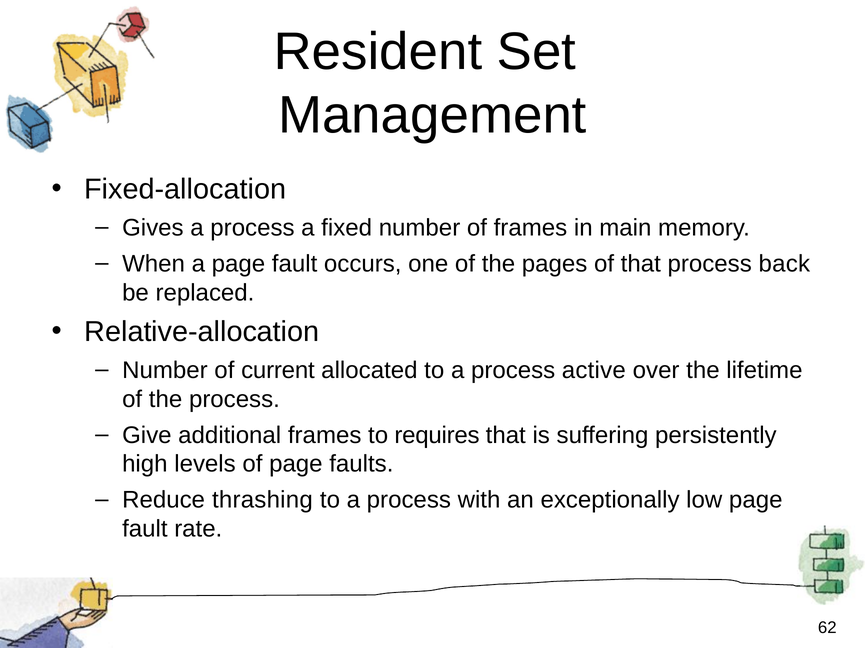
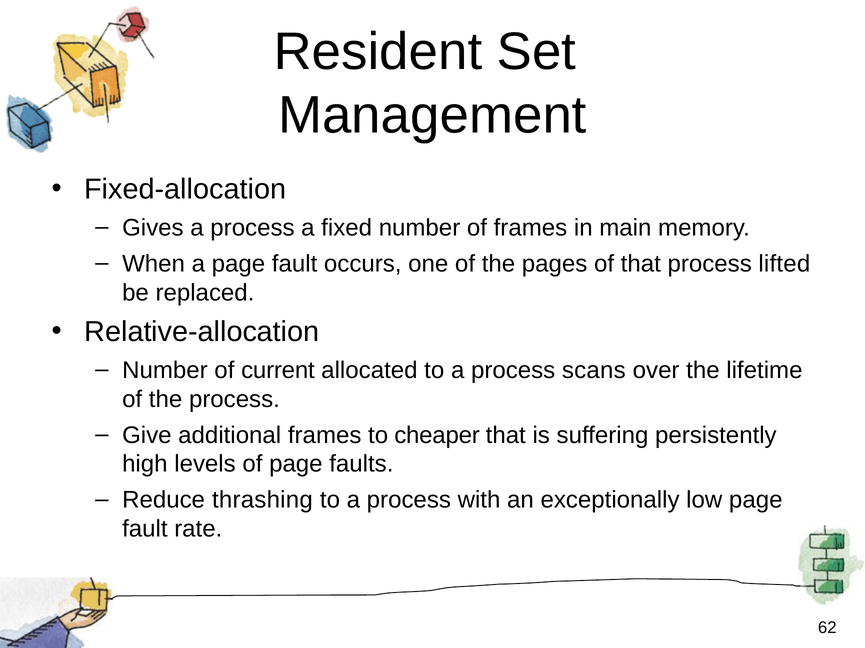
back: back -> lifted (784, 264)
active: active -> scans (594, 371)
requires: requires -> cheaper (437, 436)
